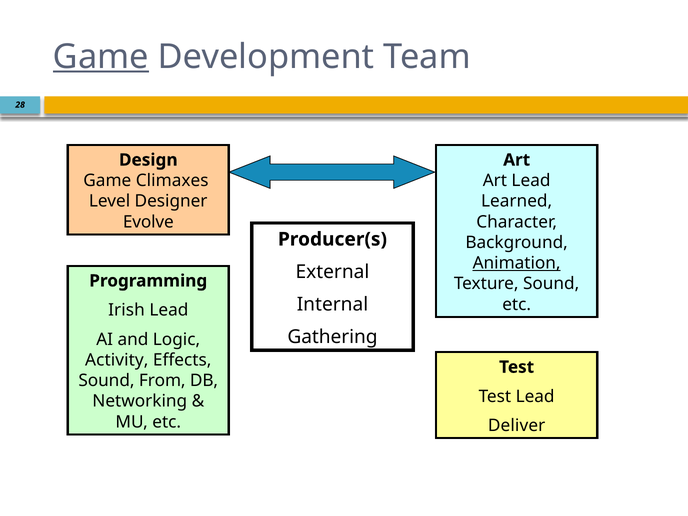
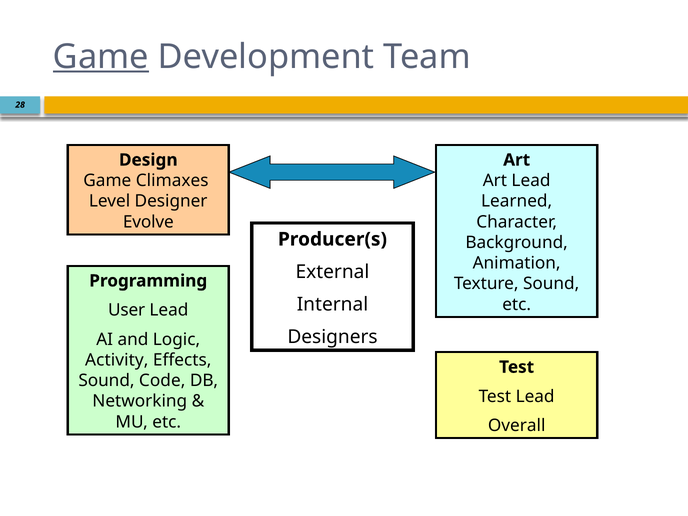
Animation underline: present -> none (517, 263)
Irish: Irish -> User (127, 310)
Gathering: Gathering -> Designers (332, 337)
From: From -> Code (162, 381)
Deliver: Deliver -> Overall (517, 426)
